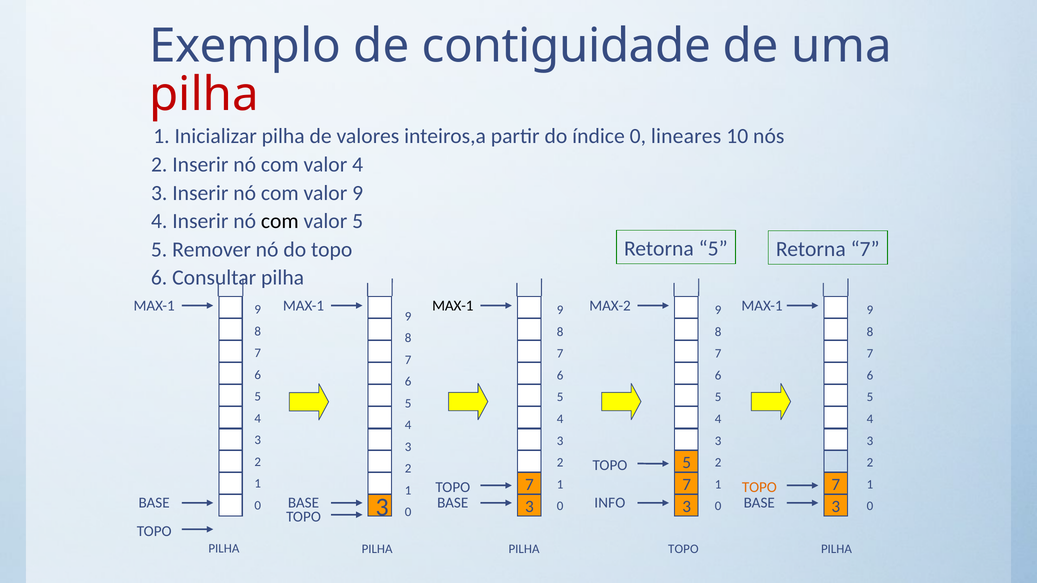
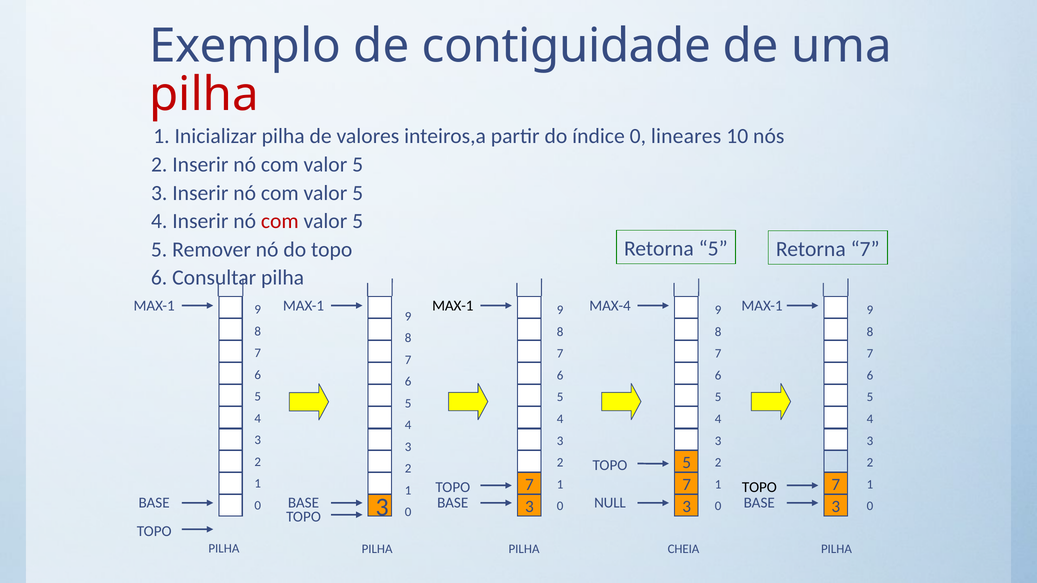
4: 4 -> 5 (358, 165)
9: 9 -> 5 (358, 193)
com colour: black -> red (280, 222)
MAX-2: MAX-2 -> MAX-4 (610, 306)
TOPO colour: orange -> black (759, 488)
INFO: INFO -> NULL (610, 503)
PILHA TOPO: TOPO -> CHEIA (683, 549)
